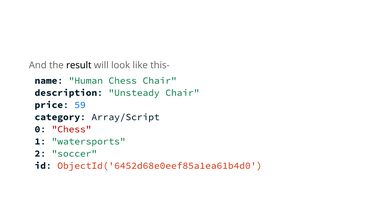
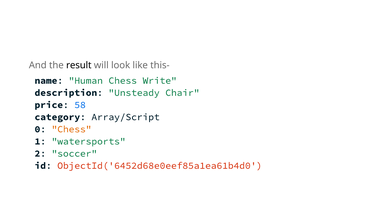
Chess Chair: Chair -> Write (160, 81)
59: 59 -> 58 (80, 105)
Chess colour: red -> orange (72, 129)
